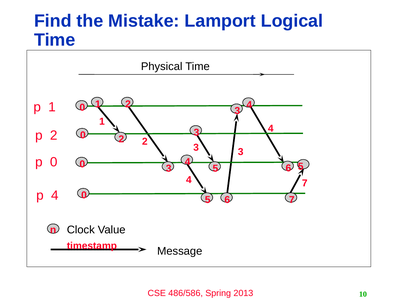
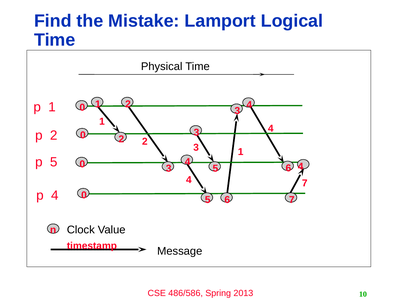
3: 3 -> 1 (241, 152)
p 0: 0 -> 5 (54, 162)
5: 5 -> 4 (301, 167)
